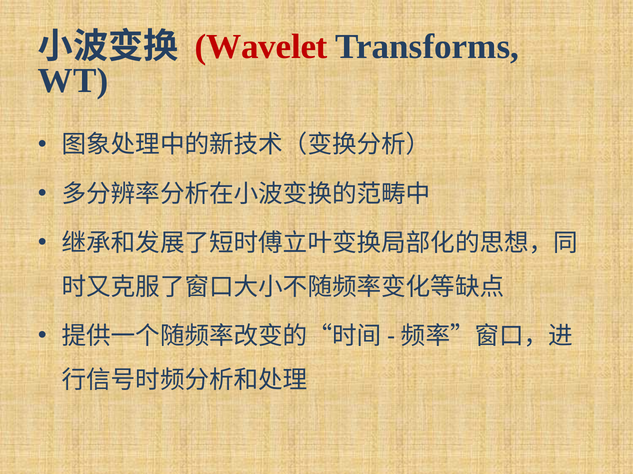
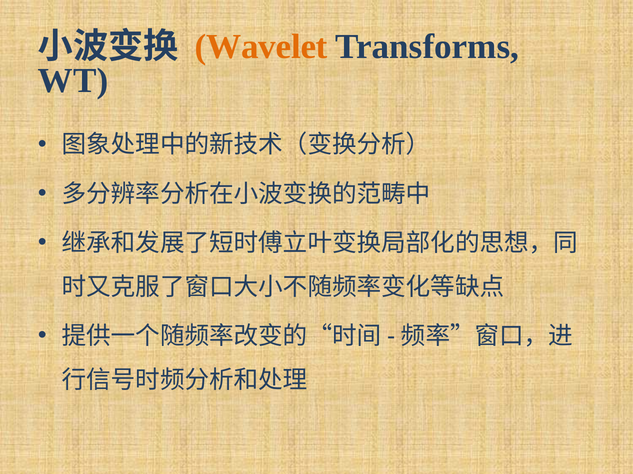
Wavelet colour: red -> orange (261, 47)
